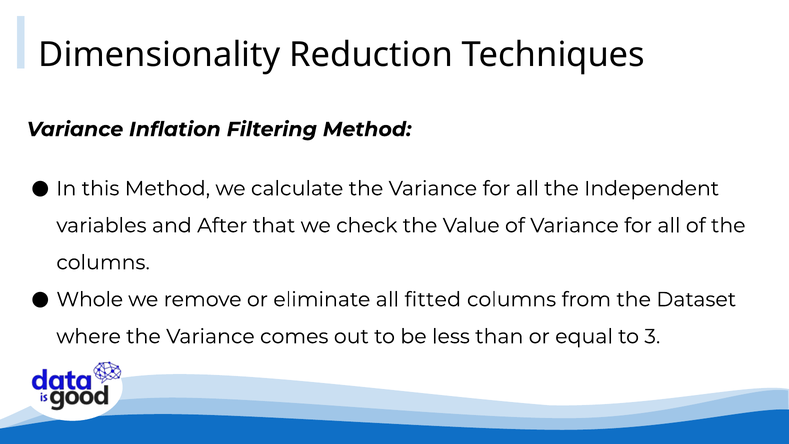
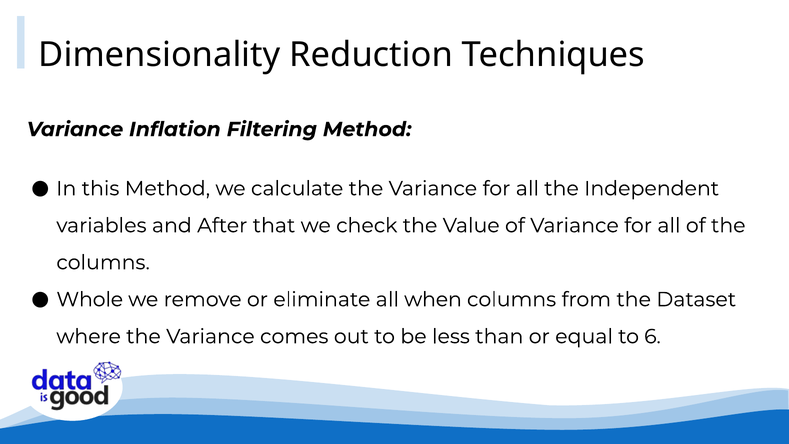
fitted: fitted -> when (433, 299)
3: 3 -> 6 (652, 336)
